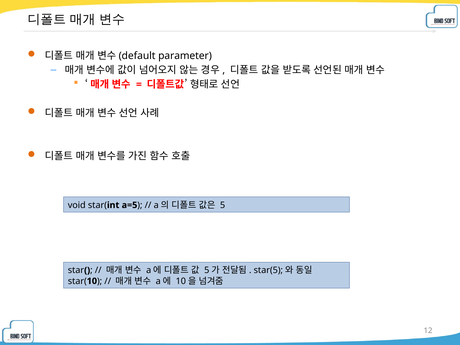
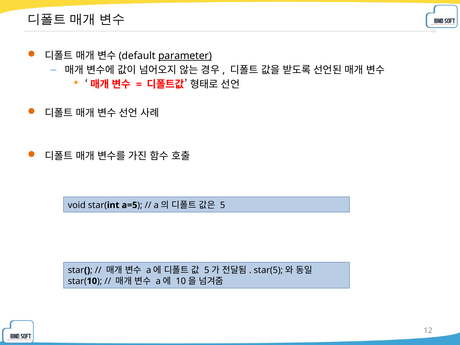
parameter underline: none -> present (185, 56)
